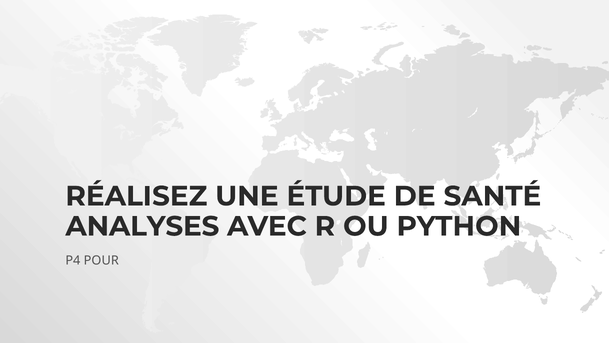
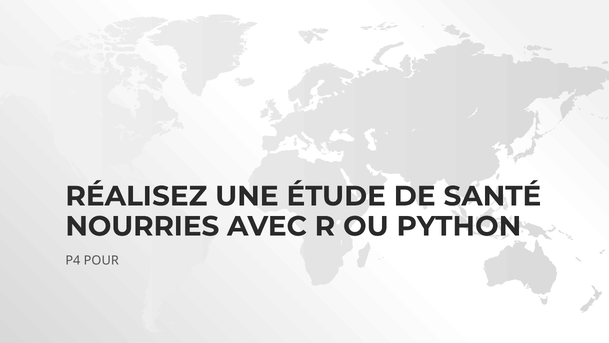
ANALYSES: ANALYSES -> NOURRIES (142, 226)
